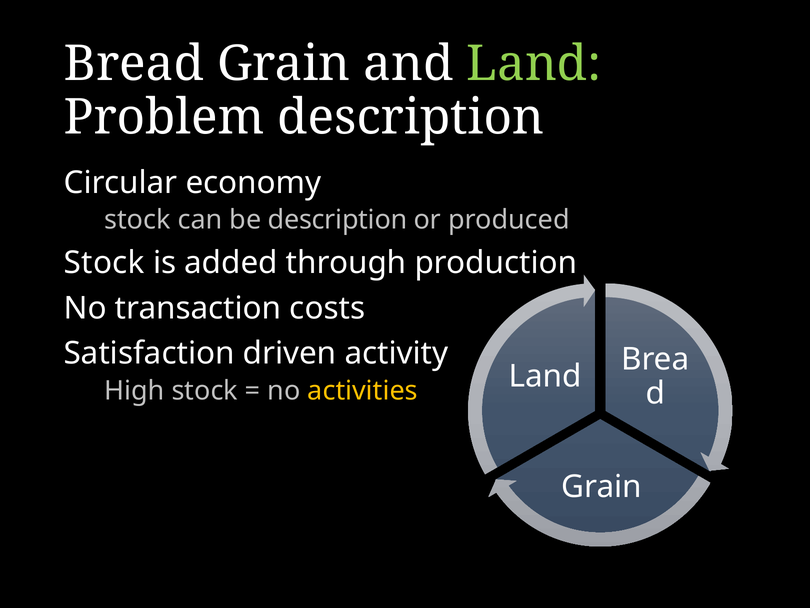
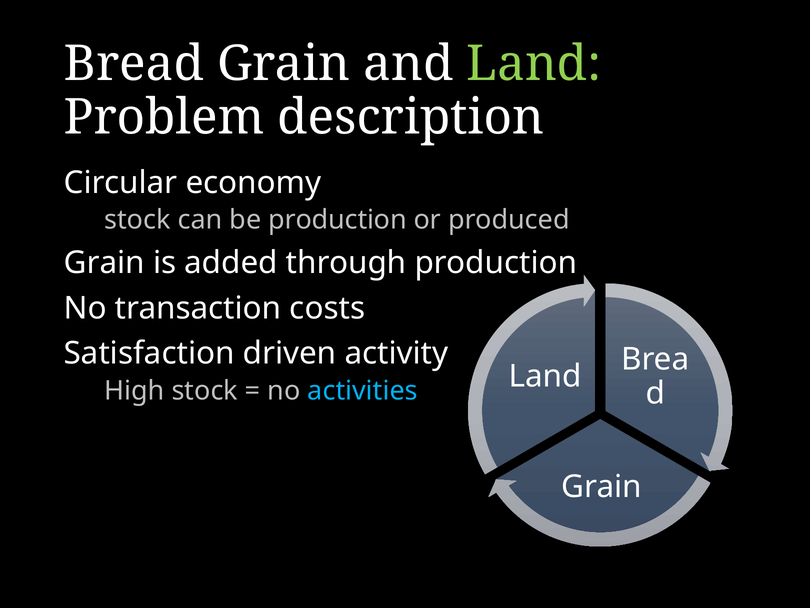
be description: description -> production (338, 220)
Stock: Stock -> Grain (104, 263)
activities colour: yellow -> light blue (363, 390)
